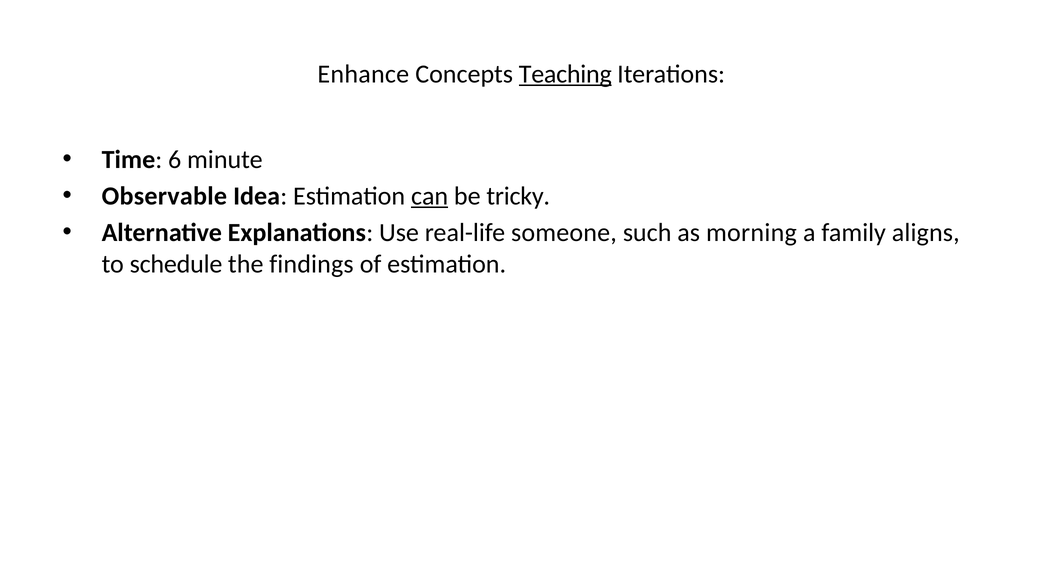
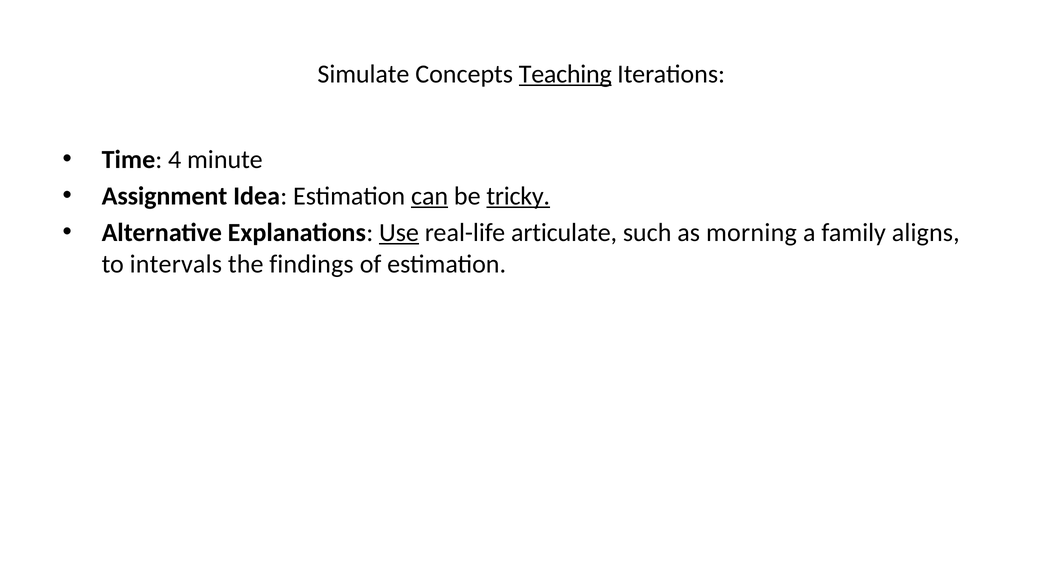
Enhance: Enhance -> Simulate (363, 74)
6: 6 -> 4 (175, 160)
Observable: Observable -> Assignment (165, 196)
tricky underline: none -> present (518, 196)
Use underline: none -> present (399, 233)
someone: someone -> articulate (564, 233)
schedule: schedule -> intervals (176, 264)
